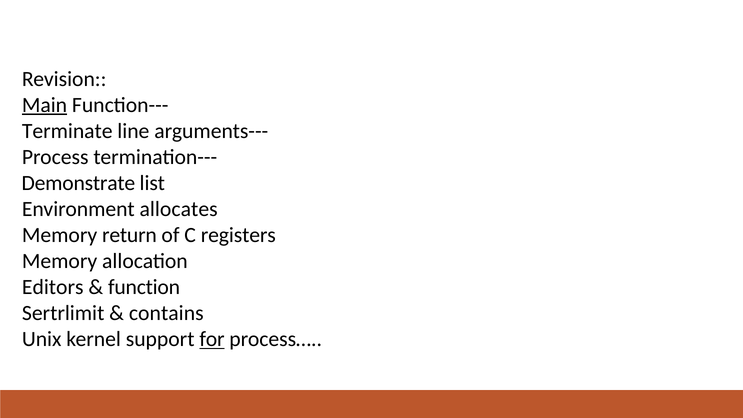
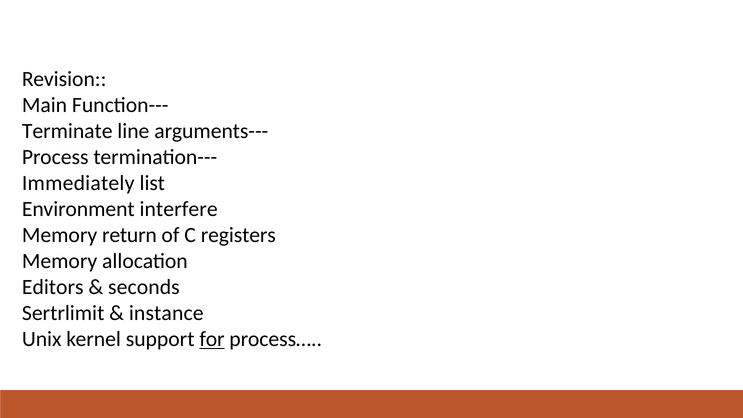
Main underline: present -> none (45, 105)
Demonstrate: Demonstrate -> Immediately (78, 183)
allocates: allocates -> interfere (179, 209)
function: function -> seconds (144, 287)
contains: contains -> instance (166, 313)
